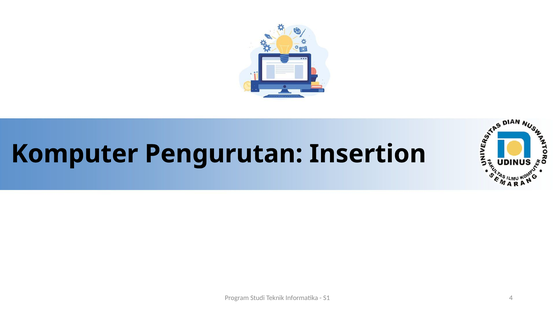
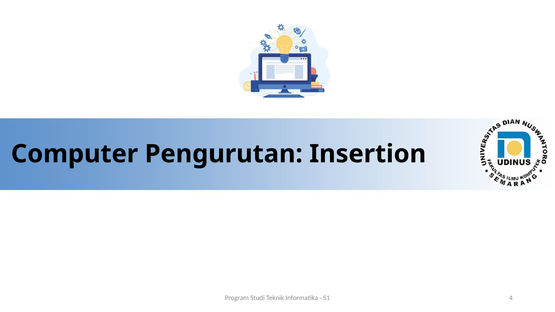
Komputer: Komputer -> Computer (75, 154)
